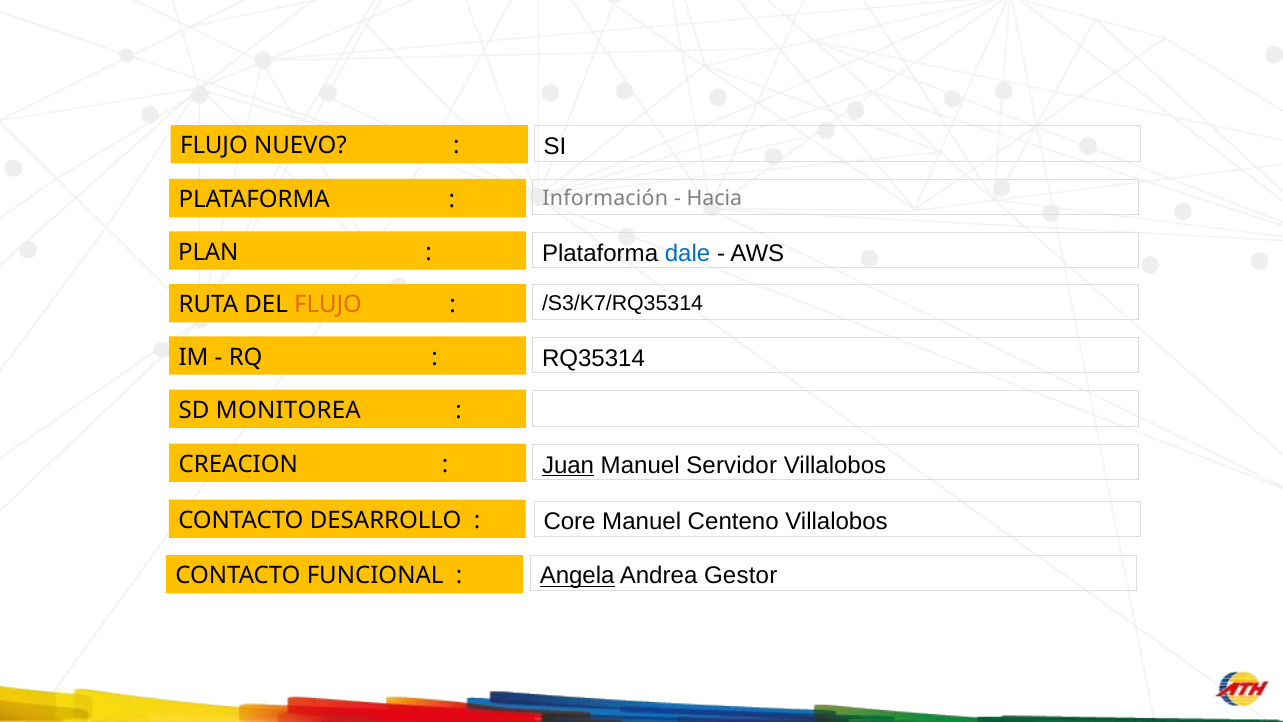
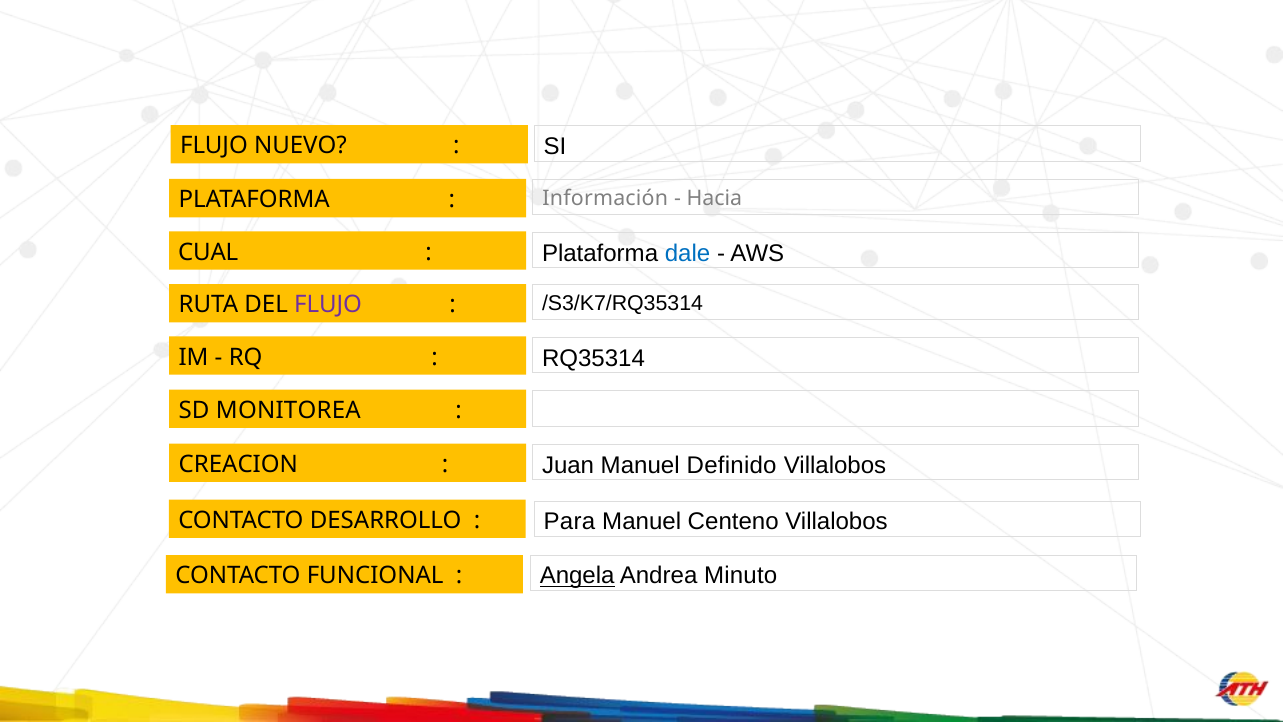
PLAN: PLAN -> CUAL (208, 252)
FLUJO colour: orange -> purple (328, 305)
Juan underline: present -> none (568, 465)
Servidor: Servidor -> Definido (732, 465)
Core: Core -> Para (569, 522)
Gestor: Gestor -> Minuto (741, 576)
